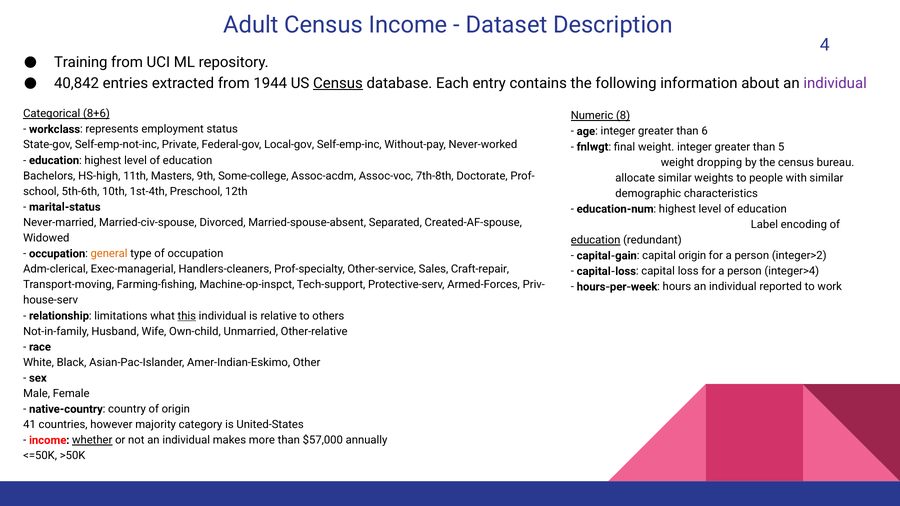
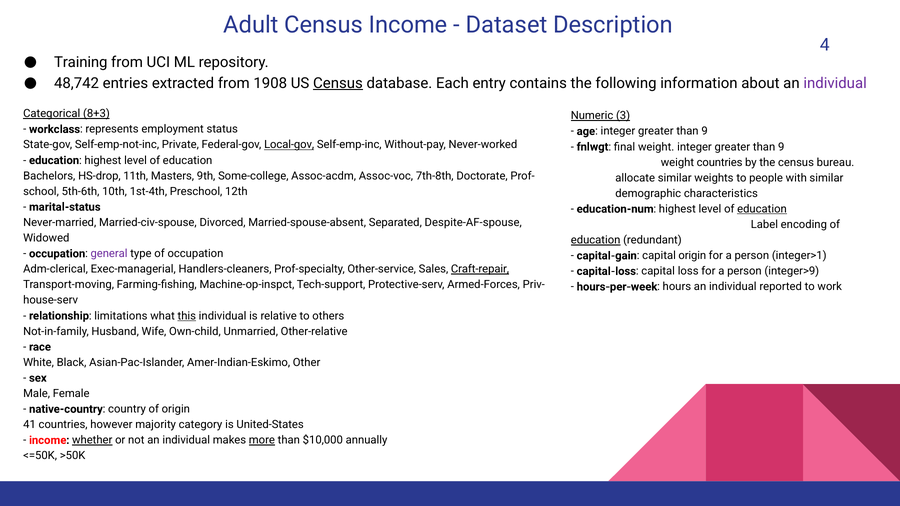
40,842: 40,842 -> 48,742 (77, 83)
1944: 1944 -> 1908 (270, 83)
8+6: 8+6 -> 8+3 (96, 114)
8: 8 -> 3 (623, 116)
6: 6 -> 9 (705, 131)
Local-gov underline: none -> present (289, 145)
5: 5 -> 9 (781, 147)
weight dropping: dropping -> countries (720, 162)
HS-high: HS-high -> HS-drop (99, 176)
education underline: none -> present (762, 209)
Created-AF-spouse: Created-AF-spouse -> Despite-AF-spouse (473, 223)
general colour: orange -> purple (109, 254)
integer>2: integer>2 -> integer>1 (799, 256)
Craft-repair underline: none -> present (480, 269)
integer>4: integer>4 -> integer>9 (792, 271)
more underline: none -> present (262, 440)
$57,000: $57,000 -> $10,000 (323, 440)
